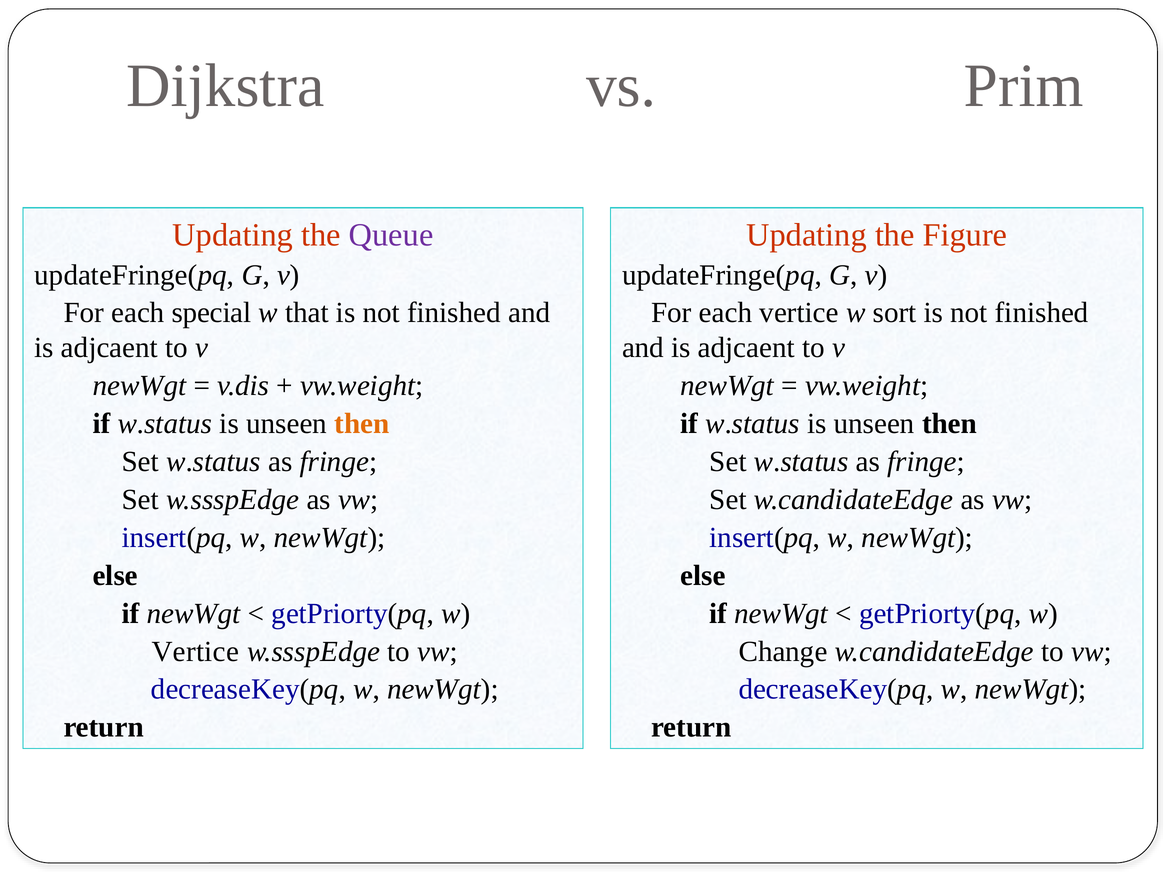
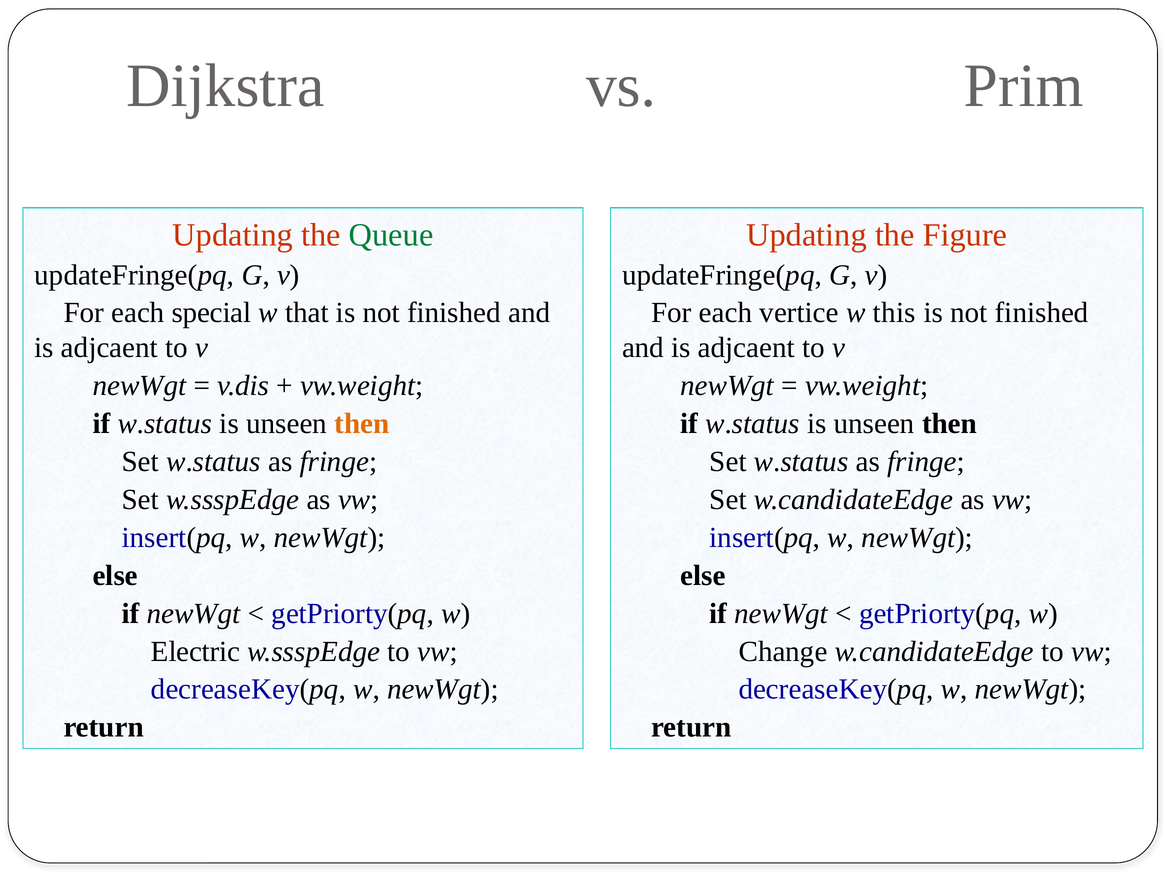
Queue colour: purple -> green (391, 235)
sort: sort -> this (894, 313)
Vertice: Vertice -> Electric (195, 651)
